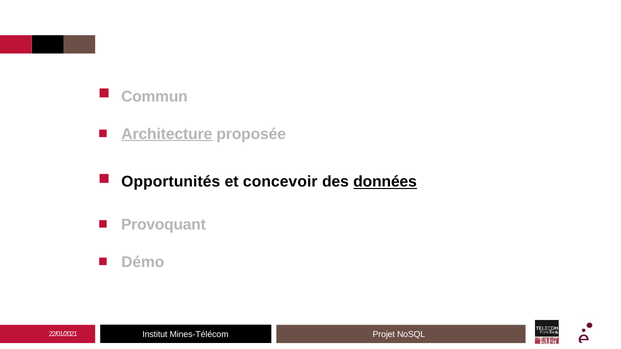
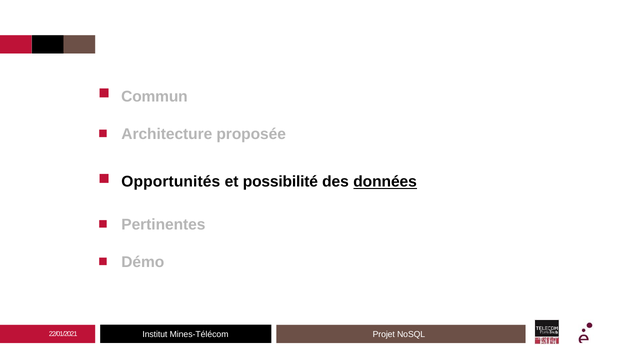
Architecture underline: present -> none (167, 134)
concevoir: concevoir -> possibilité (280, 182)
Provoquant: Provoquant -> Pertinentes (163, 225)
